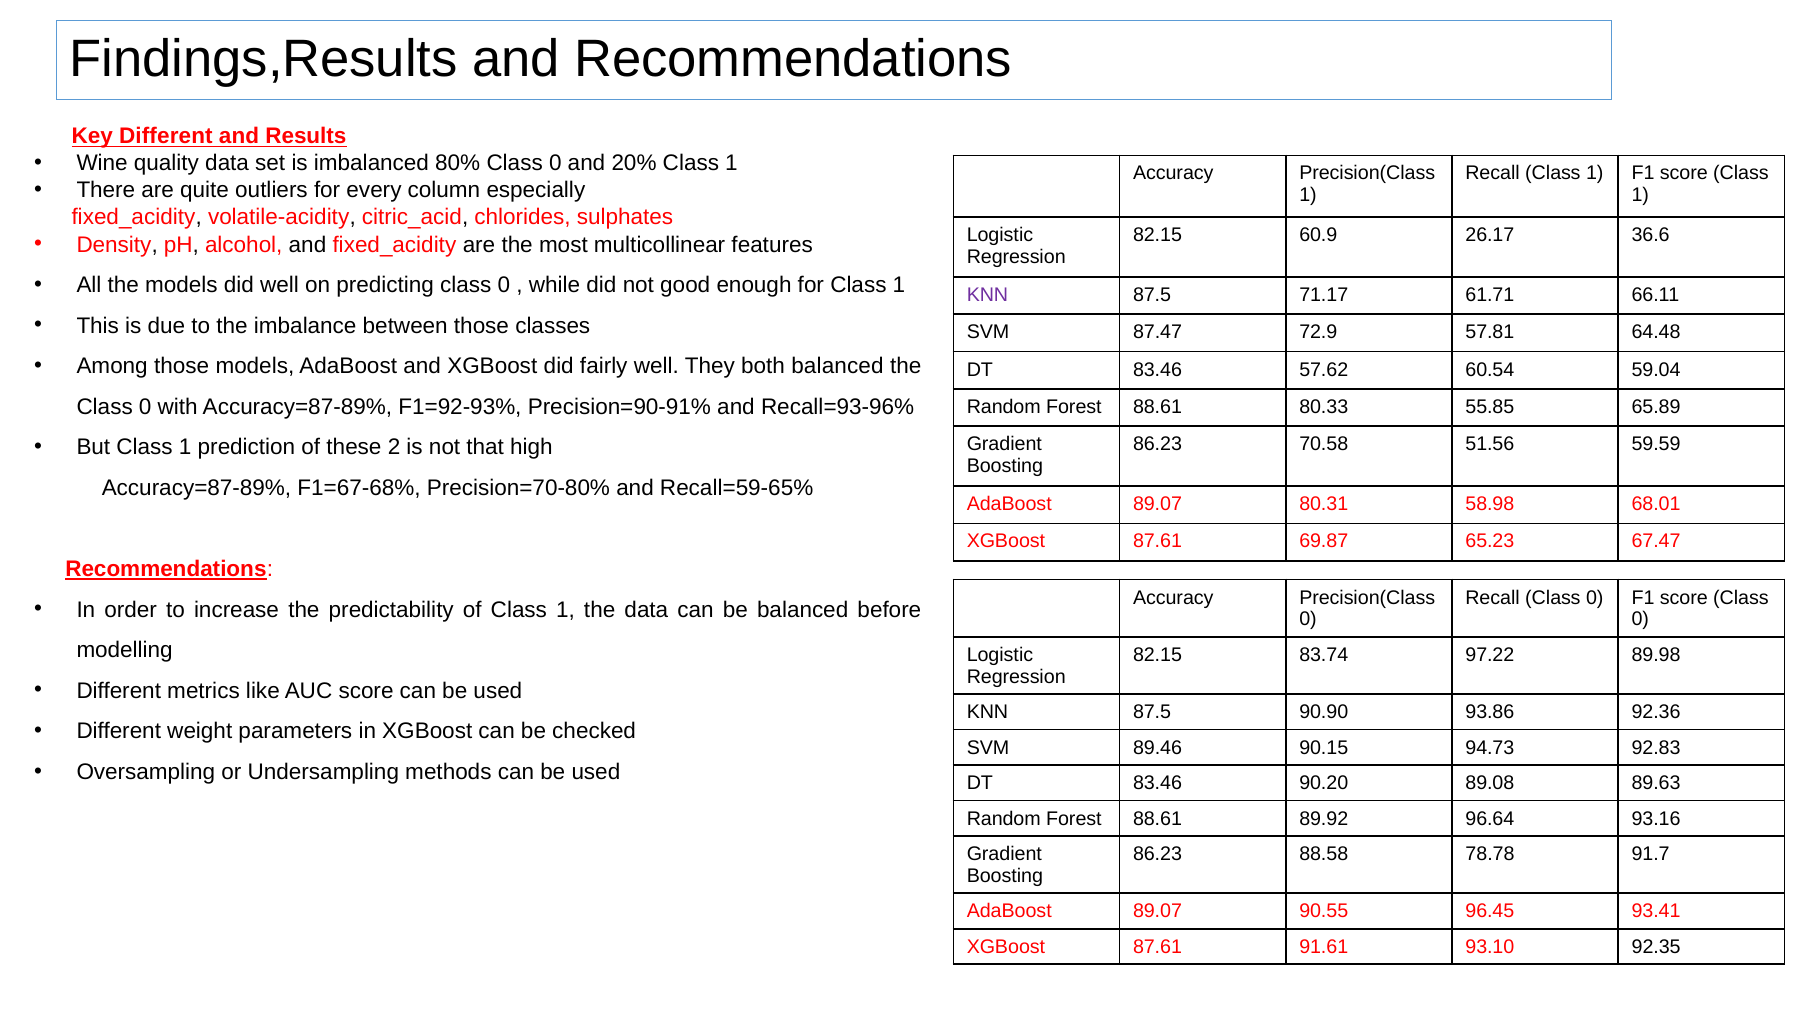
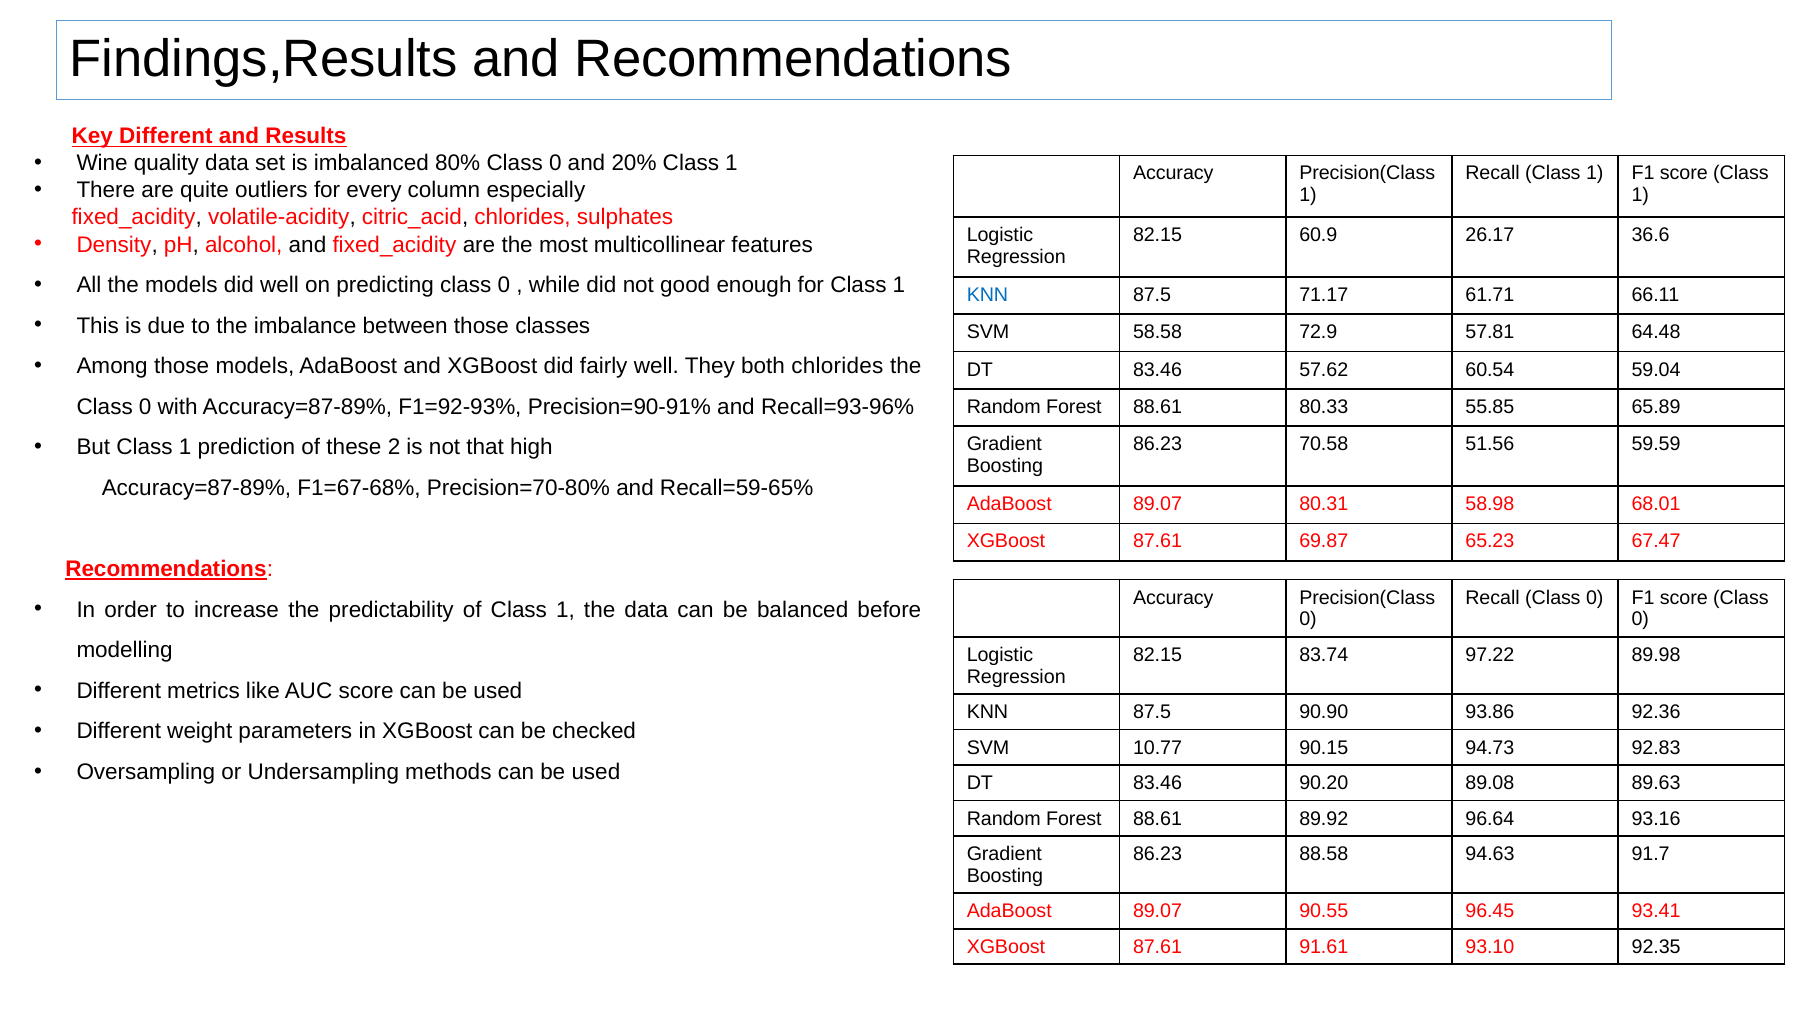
KNN colour: purple -> blue (988, 295)
87.47: 87.47 -> 58.58 (1158, 332)
both balanced: balanced -> chlorides (837, 366)
89.46: 89.46 -> 10.77 (1158, 748)
78.78: 78.78 -> 94.63 (1490, 854)
